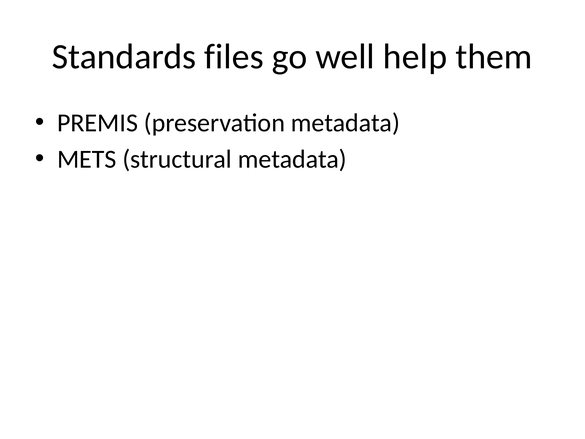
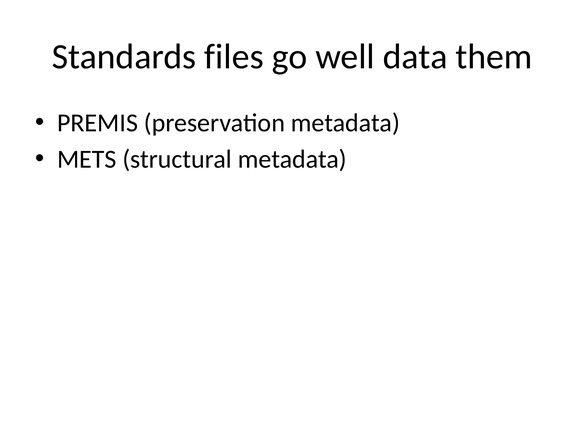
help: help -> data (415, 57)
